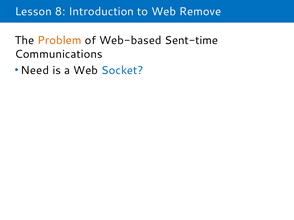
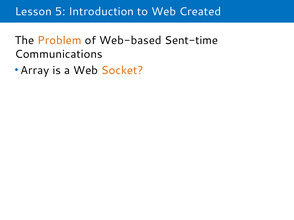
8: 8 -> 5 (60, 12)
Remove: Remove -> Created (200, 12)
Need: Need -> Array (35, 70)
Socket colour: blue -> orange (122, 70)
